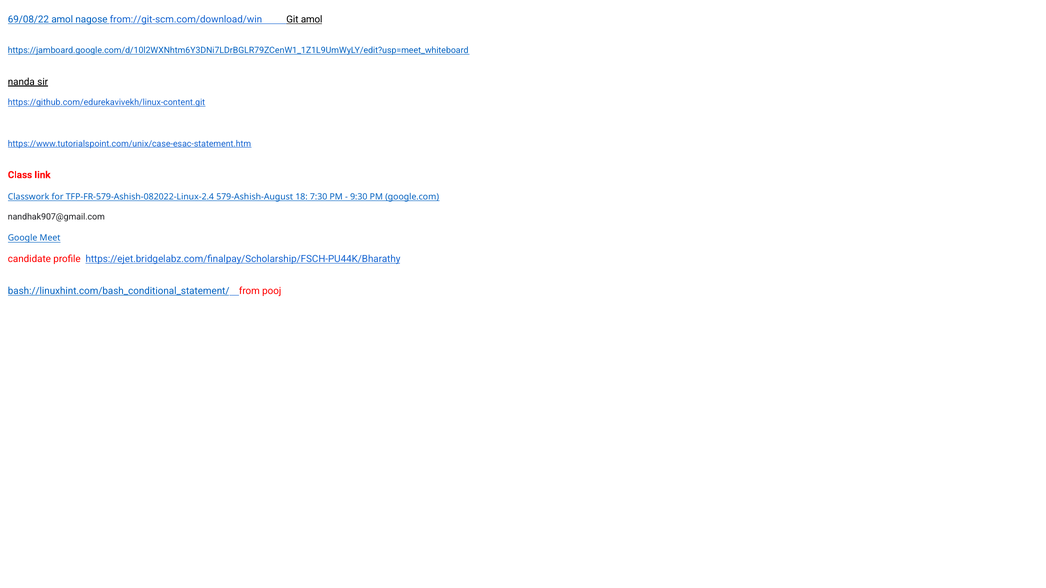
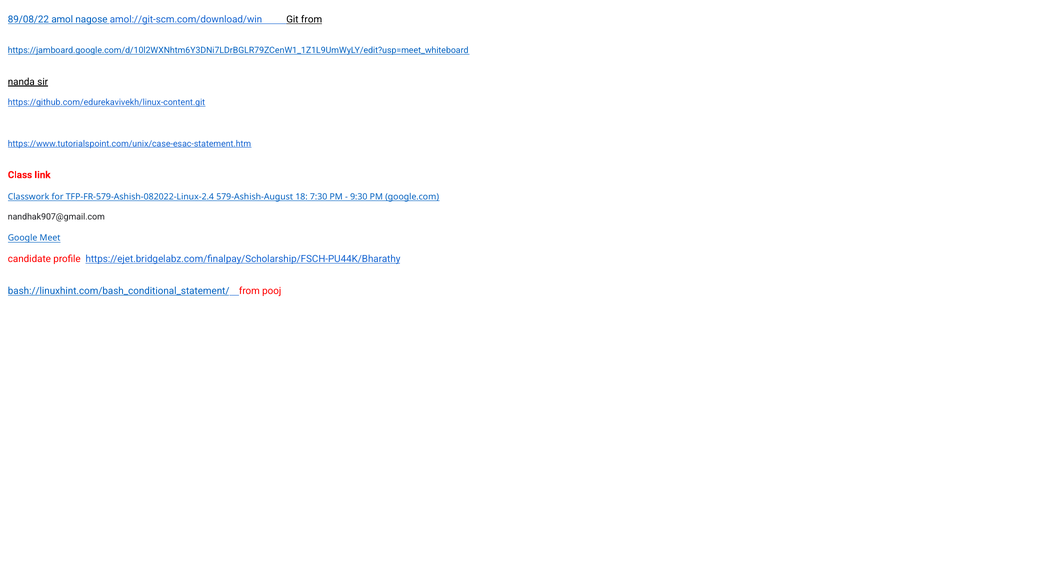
69/08/22: 69/08/22 -> 89/08/22 (28, 19)
from://git-scm.com/download/win: from://git-scm.com/download/win -> amol://git-scm.com/download/win (186, 19)
Git amol: amol -> from (312, 19)
